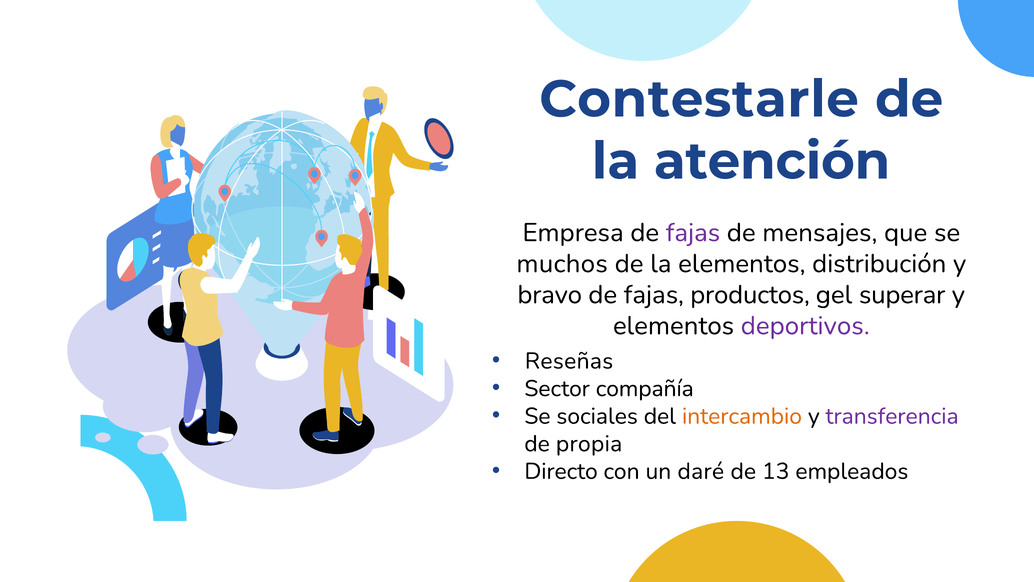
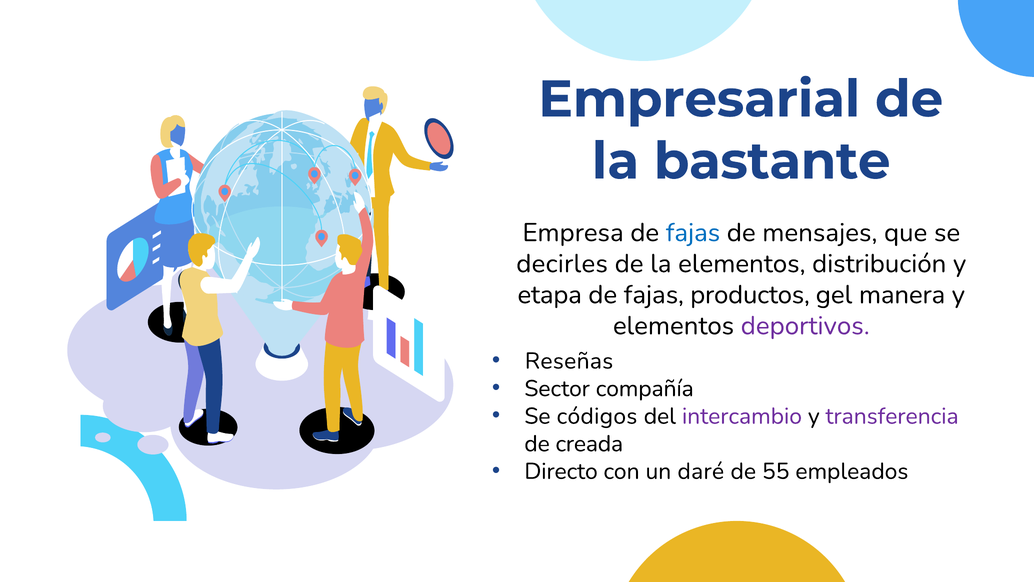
Contestarle: Contestarle -> Empresarial (699, 99)
atención: atención -> bastante (772, 161)
fajas colour: purple -> blue (693, 232)
muchos: muchos -> decirles (562, 263)
bravo: bravo -> etapa (550, 295)
superar: superar -> manera (902, 295)
sociales: sociales -> códigos (597, 416)
intercambio colour: orange -> purple (742, 416)
propia: propia -> creada (589, 443)
13: 13 -> 55 (776, 471)
